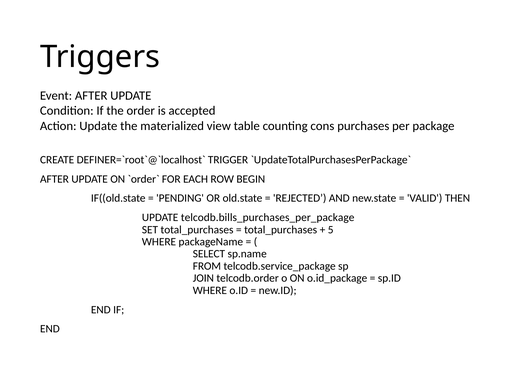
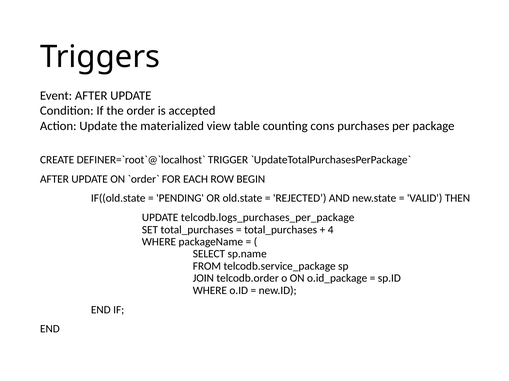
telcodb.bills_purchases_per_package: telcodb.bills_purchases_per_package -> telcodb.logs_purchases_per_package (268, 218)
5: 5 -> 4 (331, 230)
